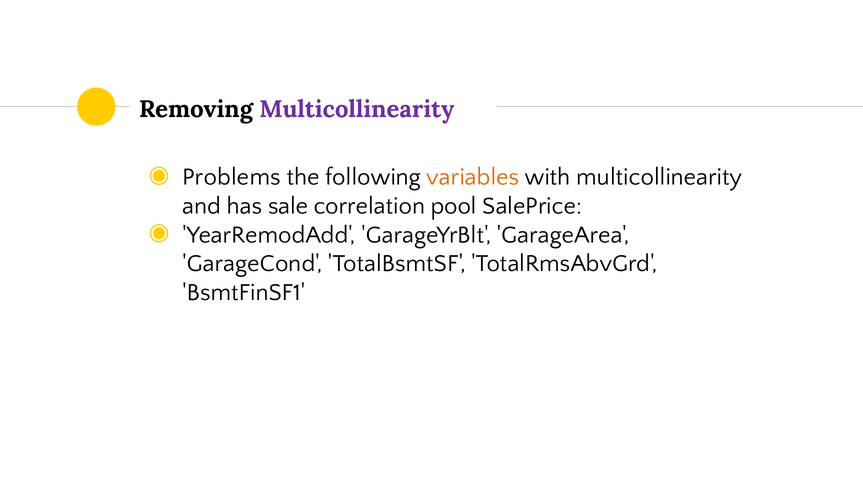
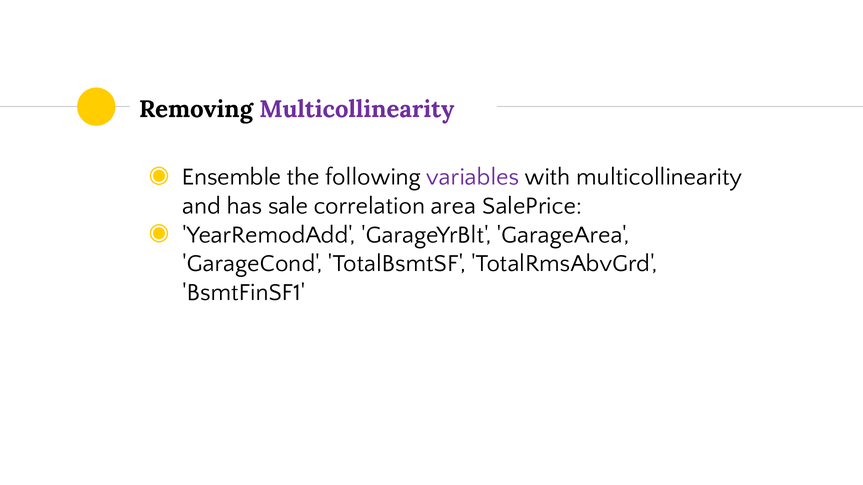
Problems: Problems -> Ensemble (232, 177)
variables colour: orange -> purple (473, 177)
pool: pool -> area (453, 206)
